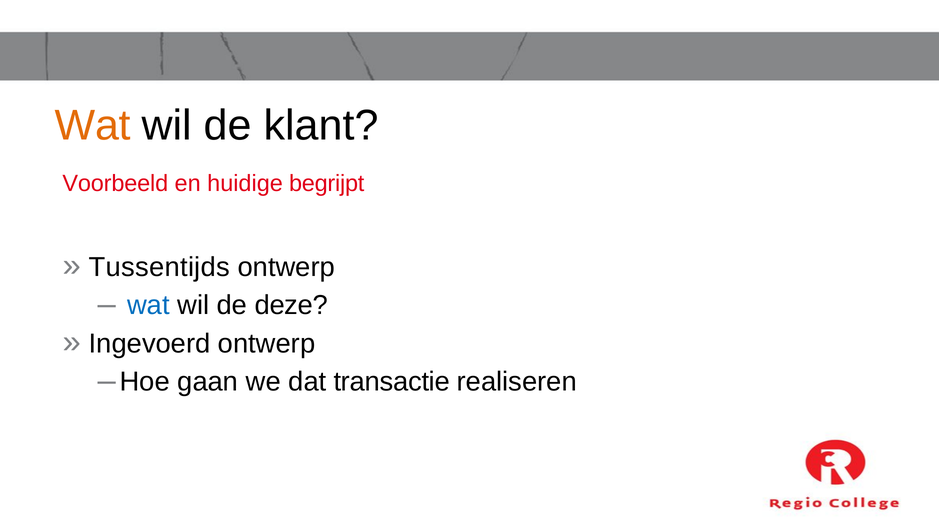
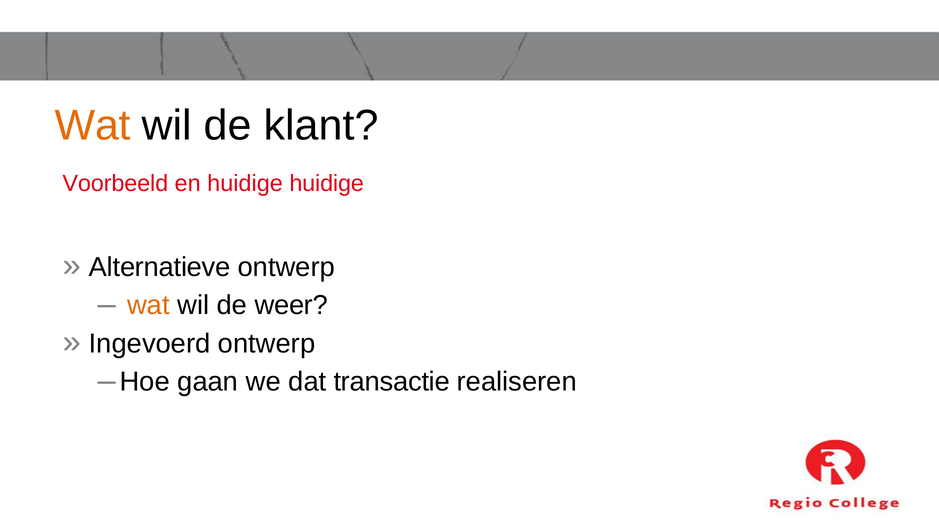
huidige begrijpt: begrijpt -> huidige (327, 183)
Tussentijds: Tussentijds -> Alternatieve (160, 267)
wat colour: blue -> orange (149, 305)
deze: deze -> weer (291, 305)
